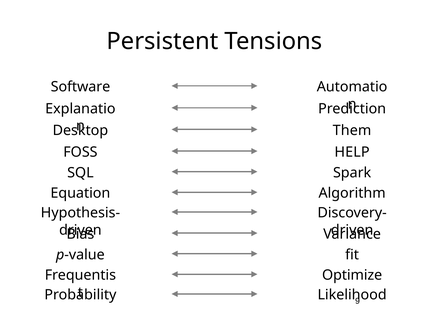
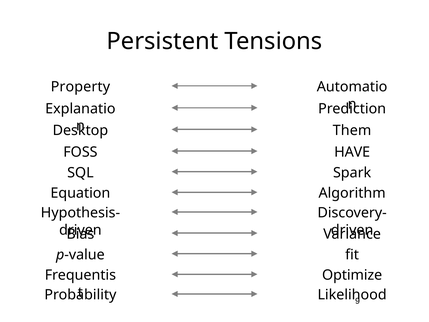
Software: Software -> Property (80, 87)
HELP: HELP -> HAVE (352, 152)
